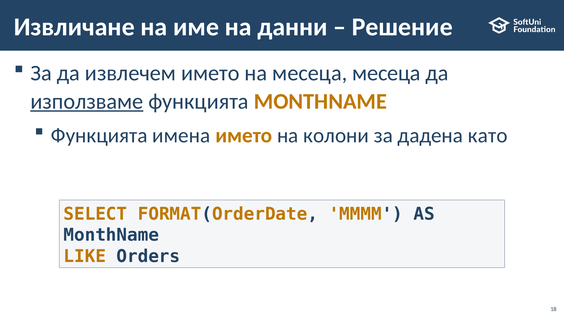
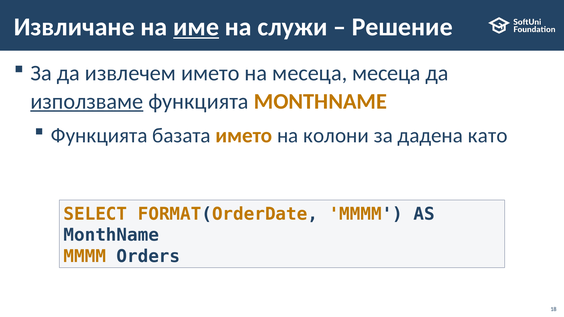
име underline: none -> present (196, 27)
данни: данни -> служи (293, 27)
имена: имена -> базата (181, 136)
LIKE: LIKE -> MMMM (85, 256)
